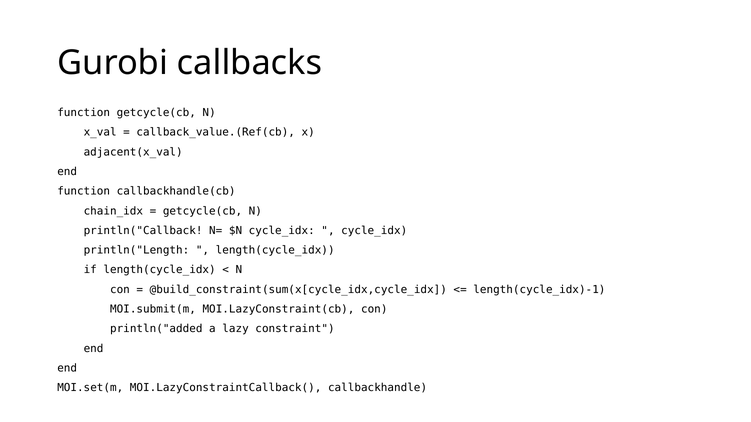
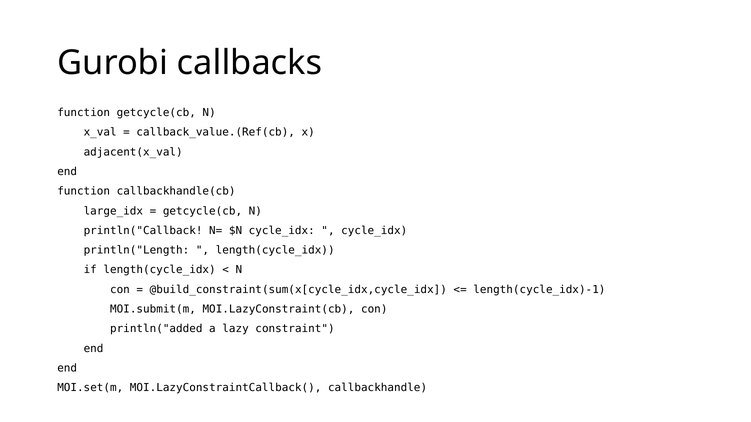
chain_idx: chain_idx -> large_idx (113, 211)
